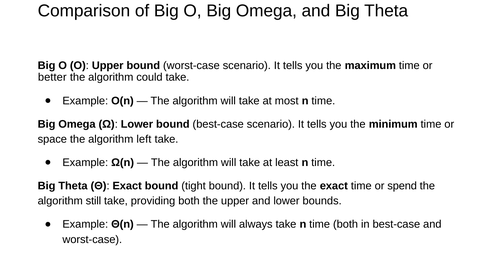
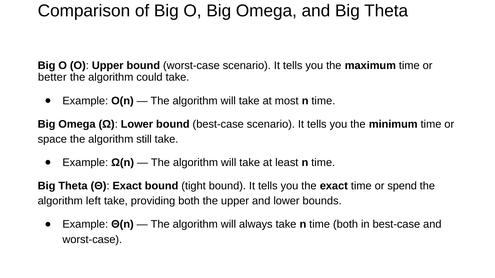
left: left -> still (144, 139)
still: still -> left (93, 201)
